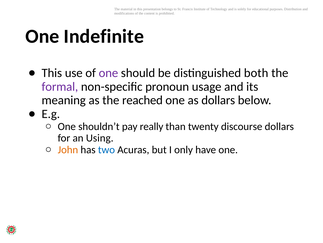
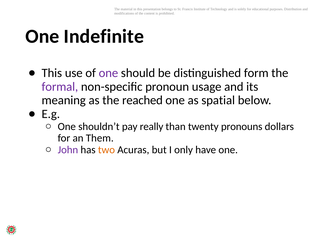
both: both -> form (256, 73)
as dollars: dollars -> spatial (218, 100)
discourse: discourse -> pronouns (242, 126)
Using: Using -> Them (100, 138)
John colour: orange -> purple (68, 149)
two colour: blue -> orange (106, 149)
